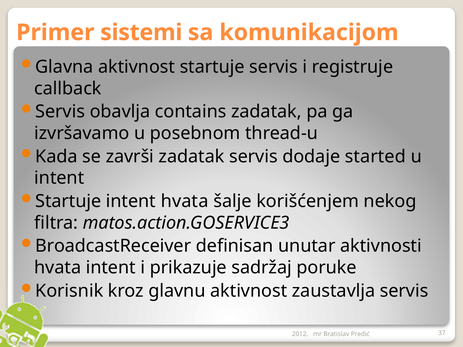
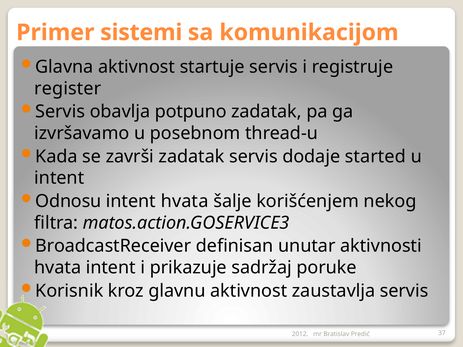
callback: callback -> register (68, 88)
contains: contains -> potpuno (191, 112)
Startuje: Startuje -> Odnosu (68, 201)
